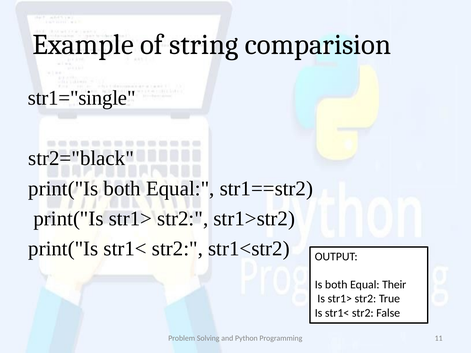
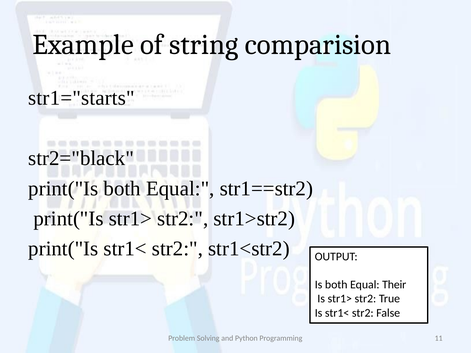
str1="single: str1="single -> str1="starts (82, 98)
